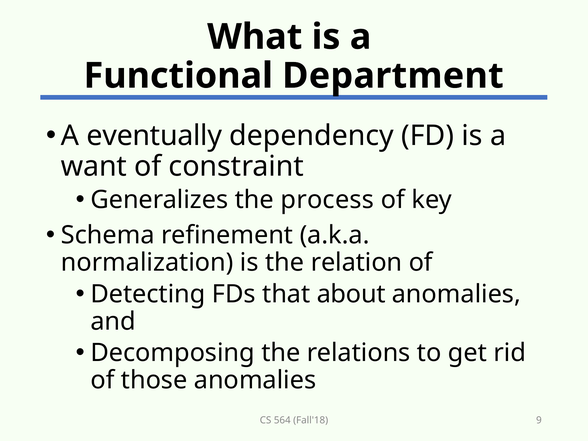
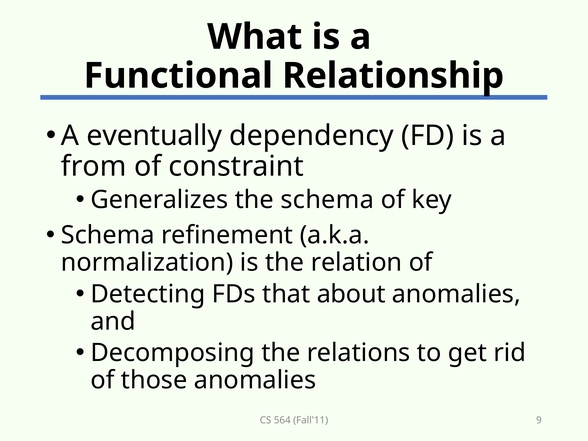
Department: Department -> Relationship (393, 76)
want: want -> from (94, 166)
the process: process -> schema (327, 200)
Fall'18: Fall'18 -> Fall'11 (311, 420)
